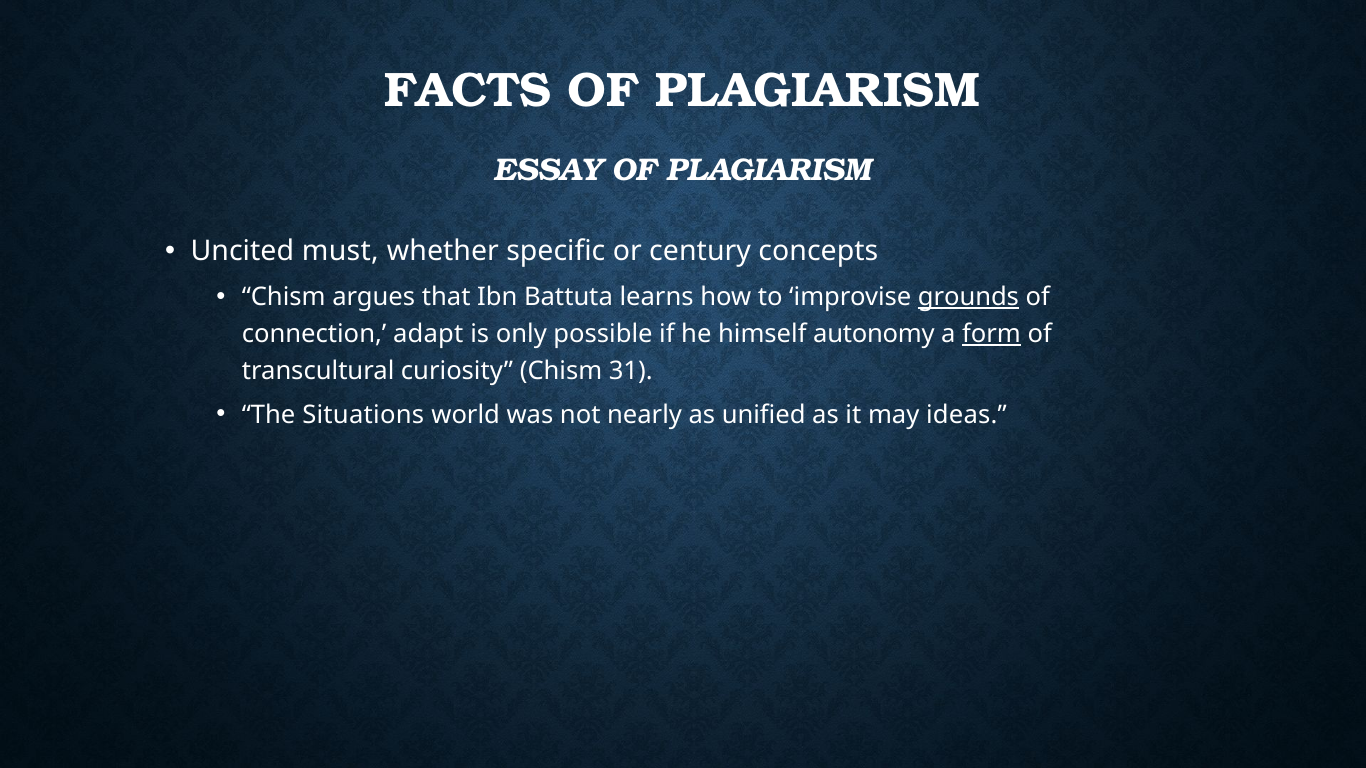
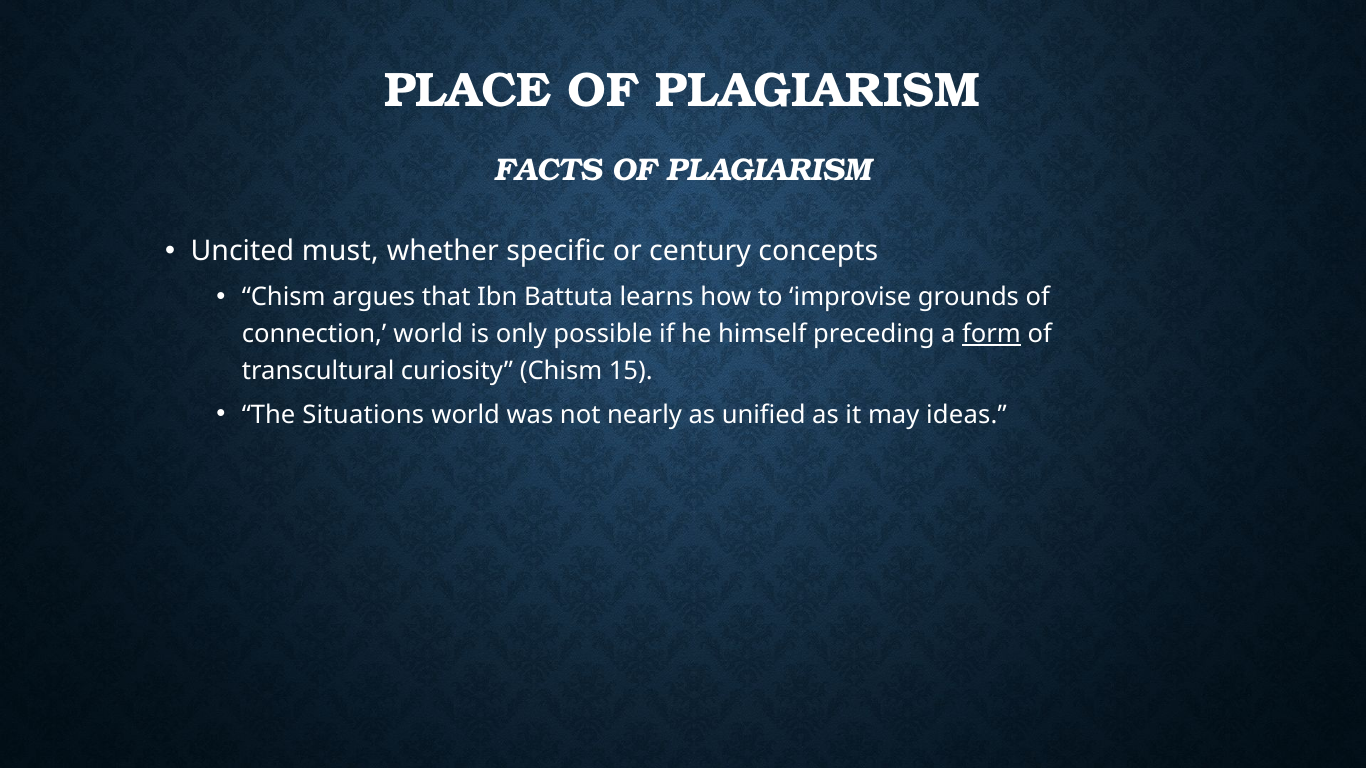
FACTS: FACTS -> PLACE (468, 90)
ESSAY: ESSAY -> FACTS (548, 170)
grounds underline: present -> none (968, 297)
connection adapt: adapt -> world (428, 334)
autonomy: autonomy -> preceding (874, 334)
31: 31 -> 15 (631, 371)
